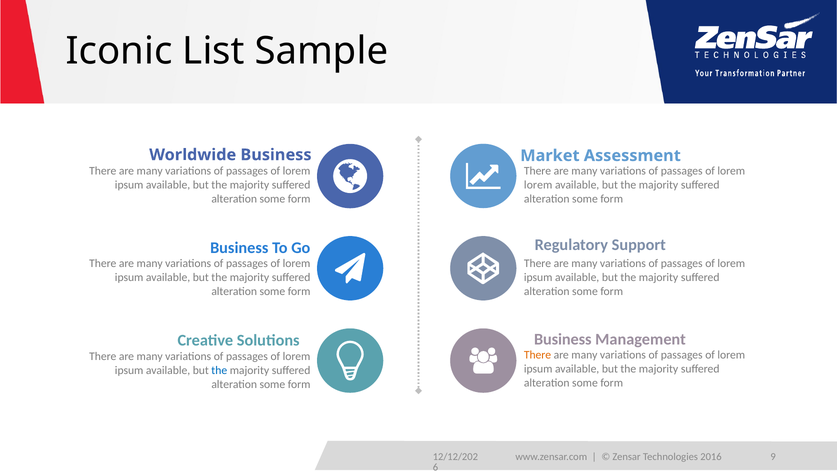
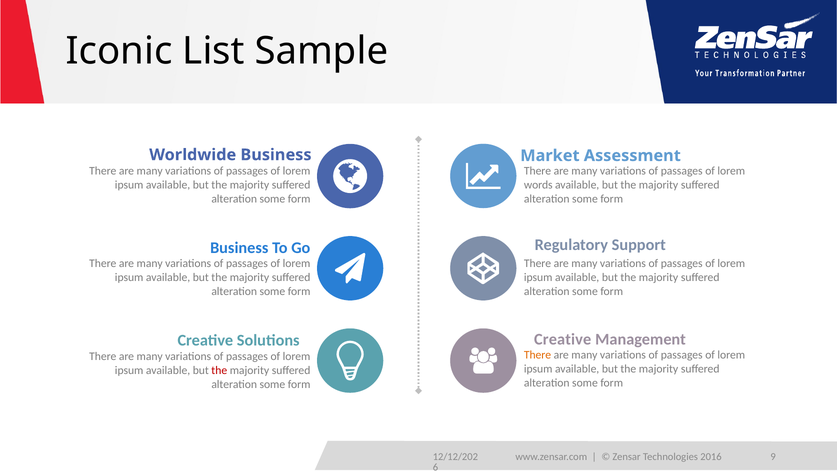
lorem: lorem -> words (538, 185)
Business: Business -> Creative (563, 339)
the colour: blue -> red (219, 370)
